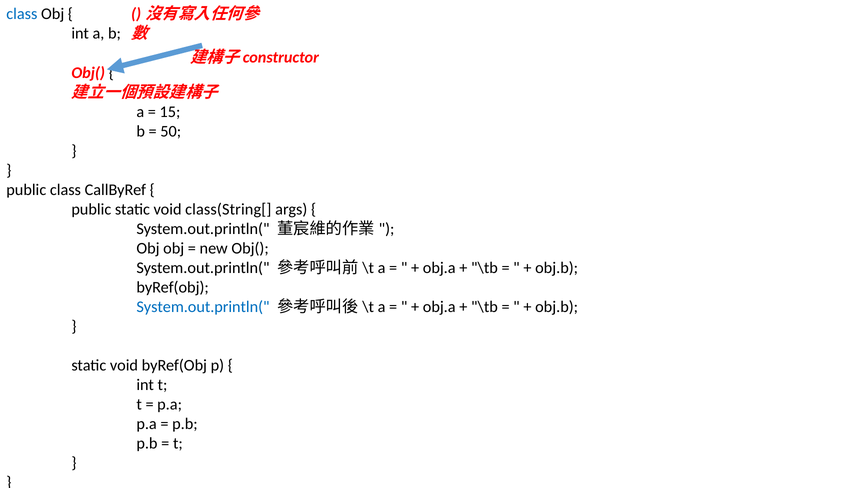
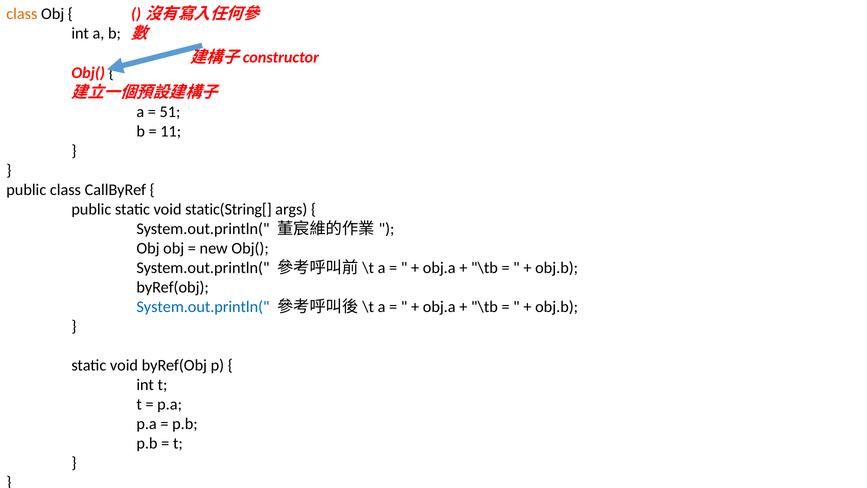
class colour: blue -> orange (22, 14)
15: 15 -> 51 (170, 112)
50: 50 -> 11 (171, 131)
class(String[: class(String[ -> static(String[ (228, 209)
